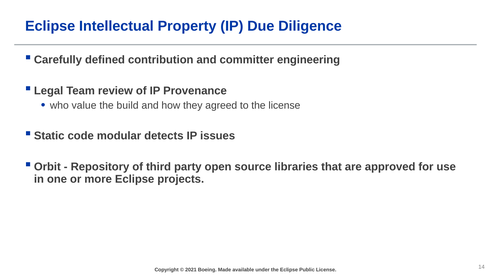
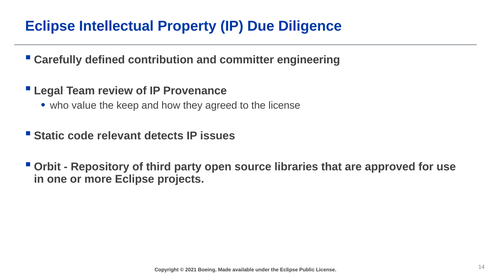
build: build -> keep (128, 106)
modular: modular -> relevant (119, 136)
